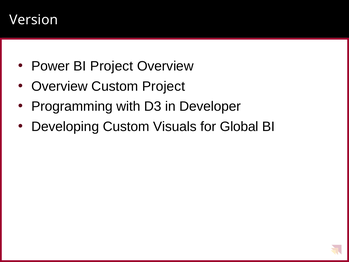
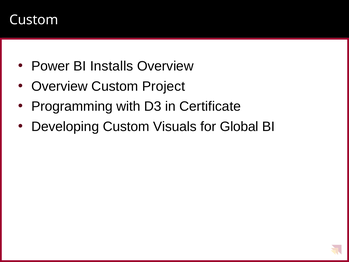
Version: Version -> Custom (34, 20)
BI Project: Project -> Installs (112, 66)
Developer: Developer -> Certificate (210, 106)
